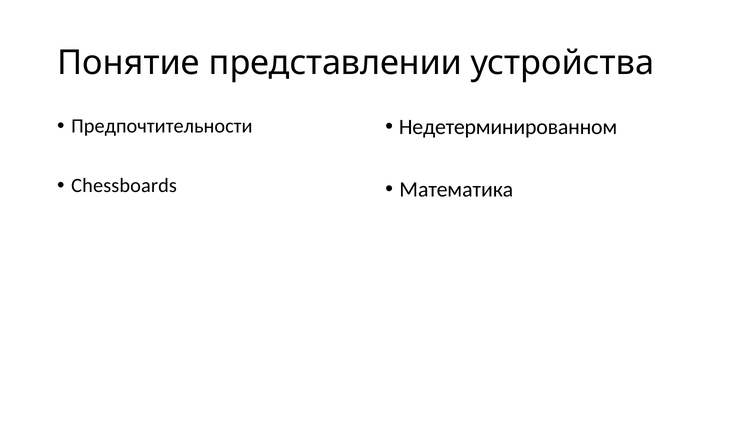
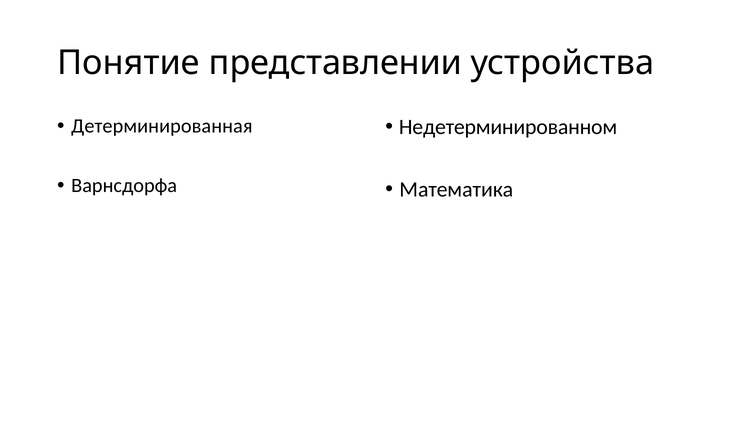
Предпочтительности: Предпочтительности -> Детерминированная (162, 126)
Chessboards: Chessboards -> Варнсдорфа (124, 185)
